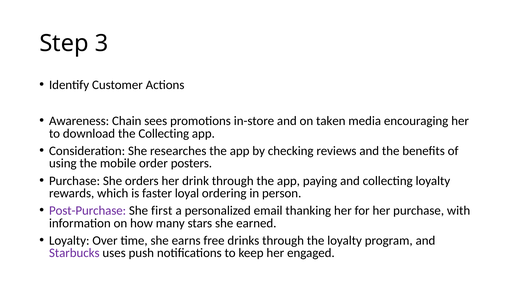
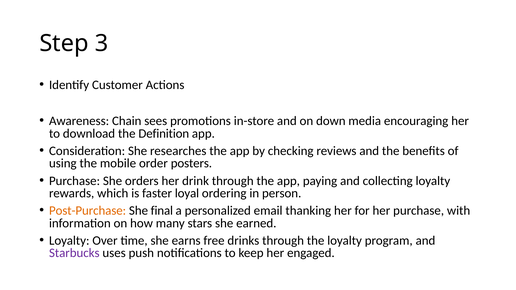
taken: taken -> down (331, 121)
the Collecting: Collecting -> Definition (164, 134)
Post-Purchase colour: purple -> orange (88, 211)
first: first -> final (162, 211)
